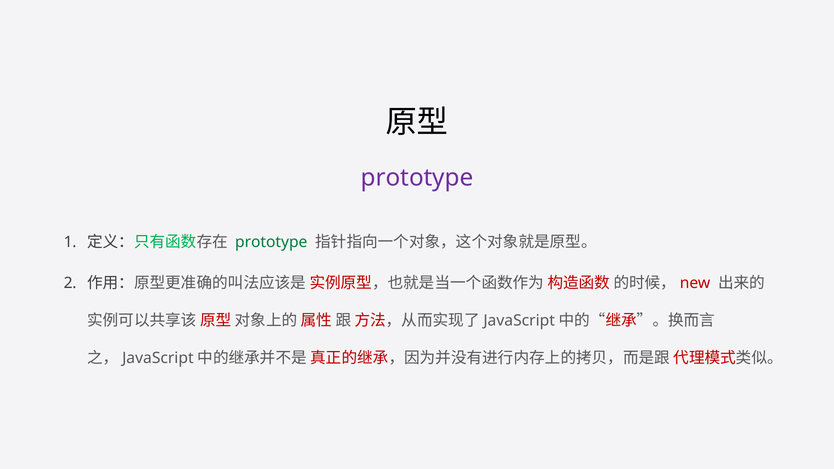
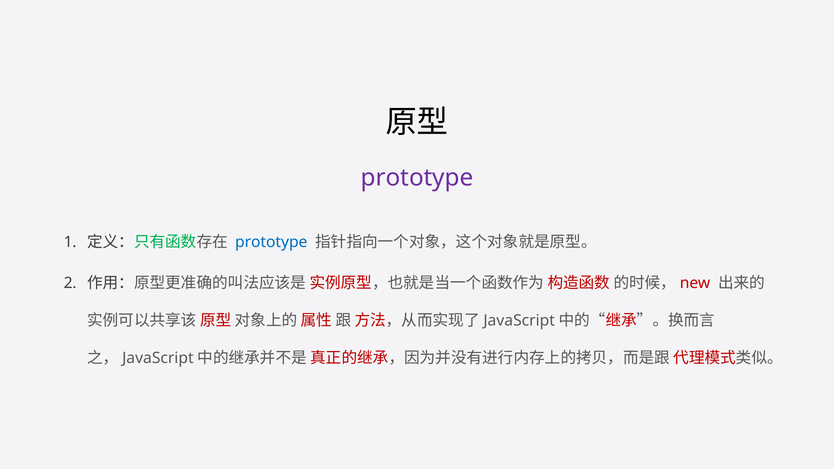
prototype colour: green -> blue (271, 242)
